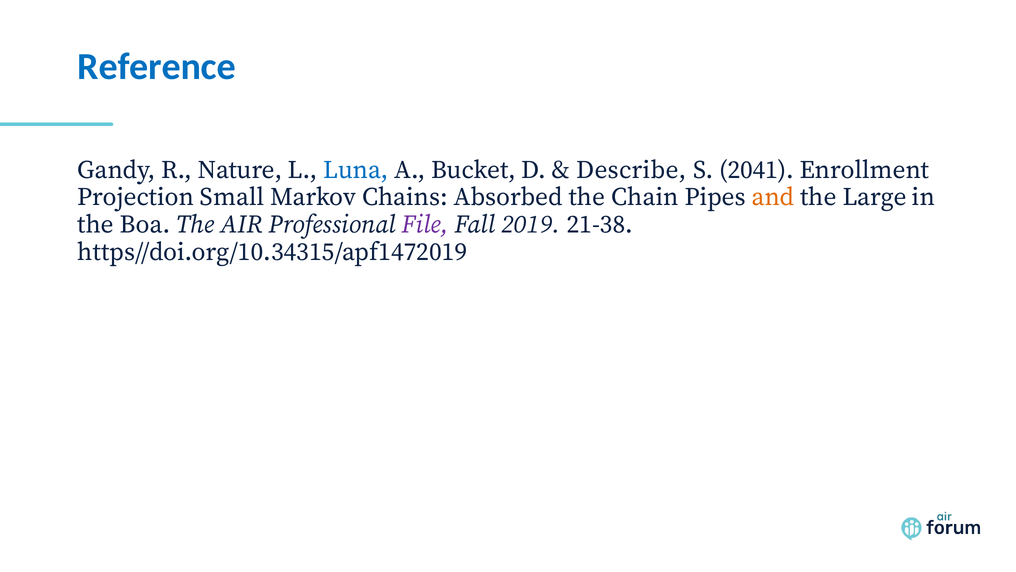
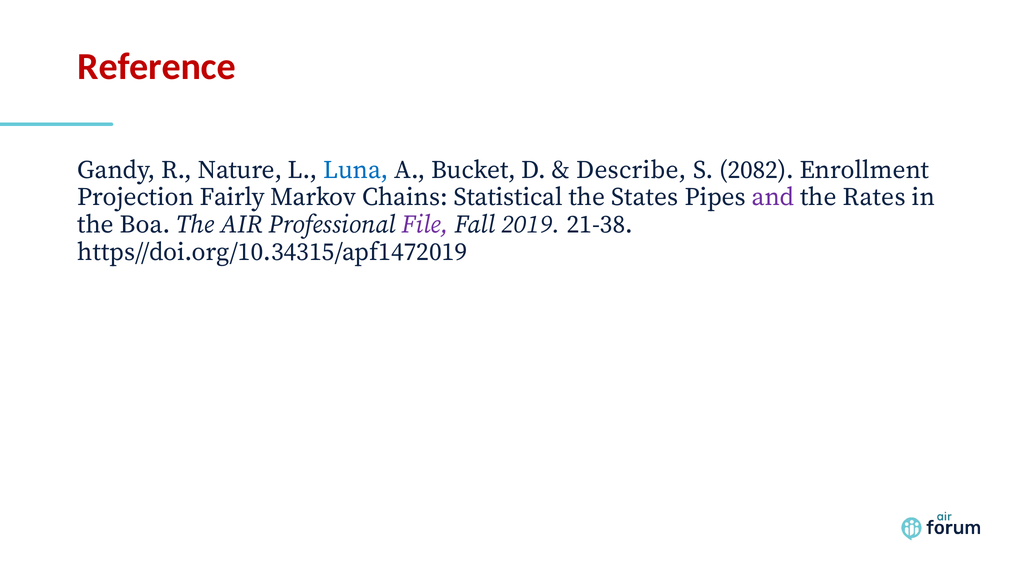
Reference colour: blue -> red (157, 67)
2041: 2041 -> 2082 (757, 170)
Small: Small -> Fairly (232, 197)
Absorbed: Absorbed -> Statistical (508, 197)
Chain: Chain -> States (645, 197)
and colour: orange -> purple (773, 197)
Large: Large -> Rates (874, 197)
